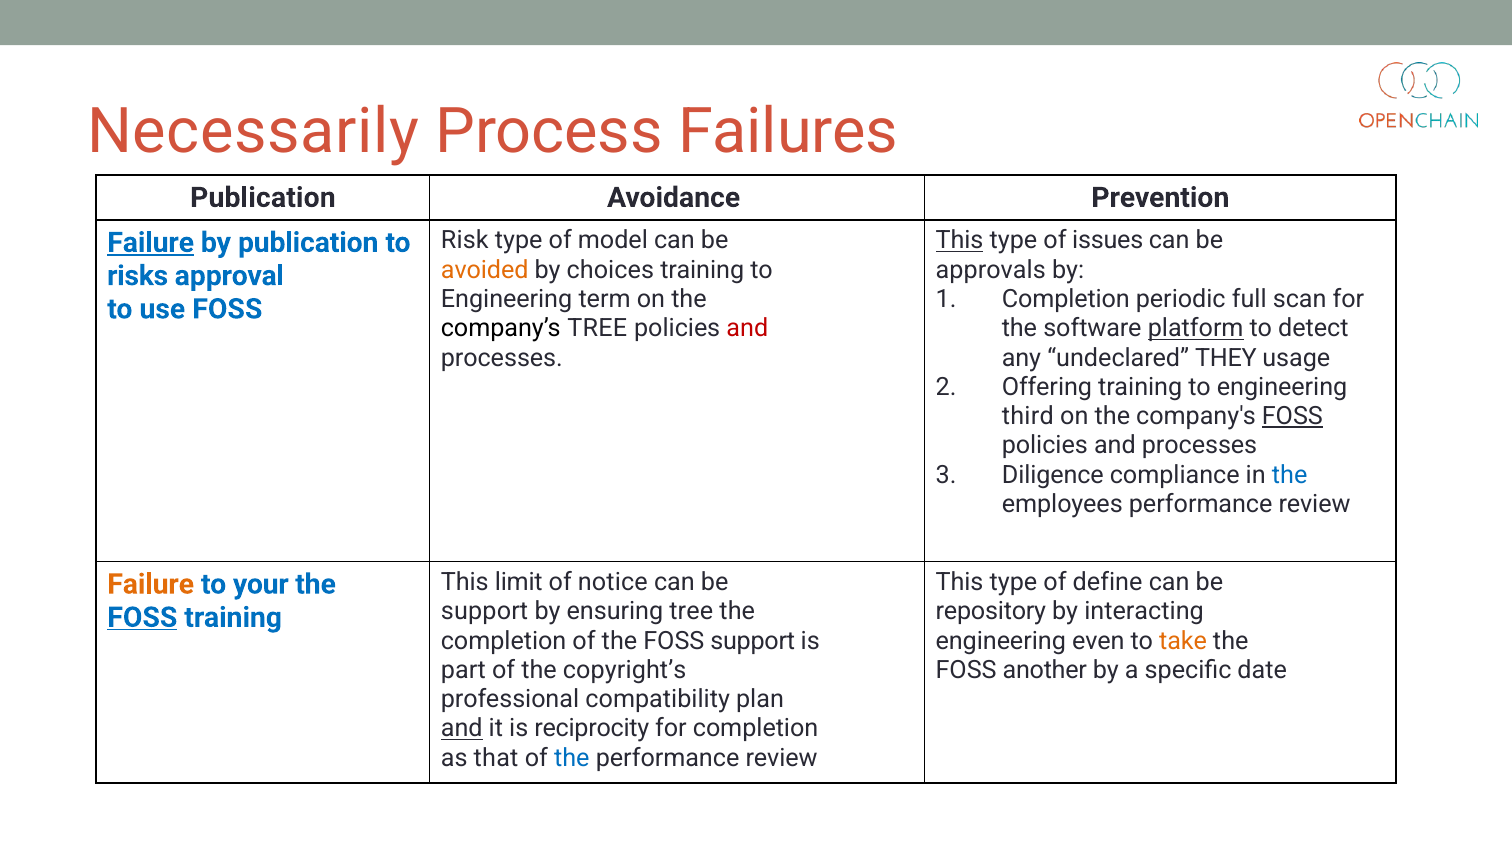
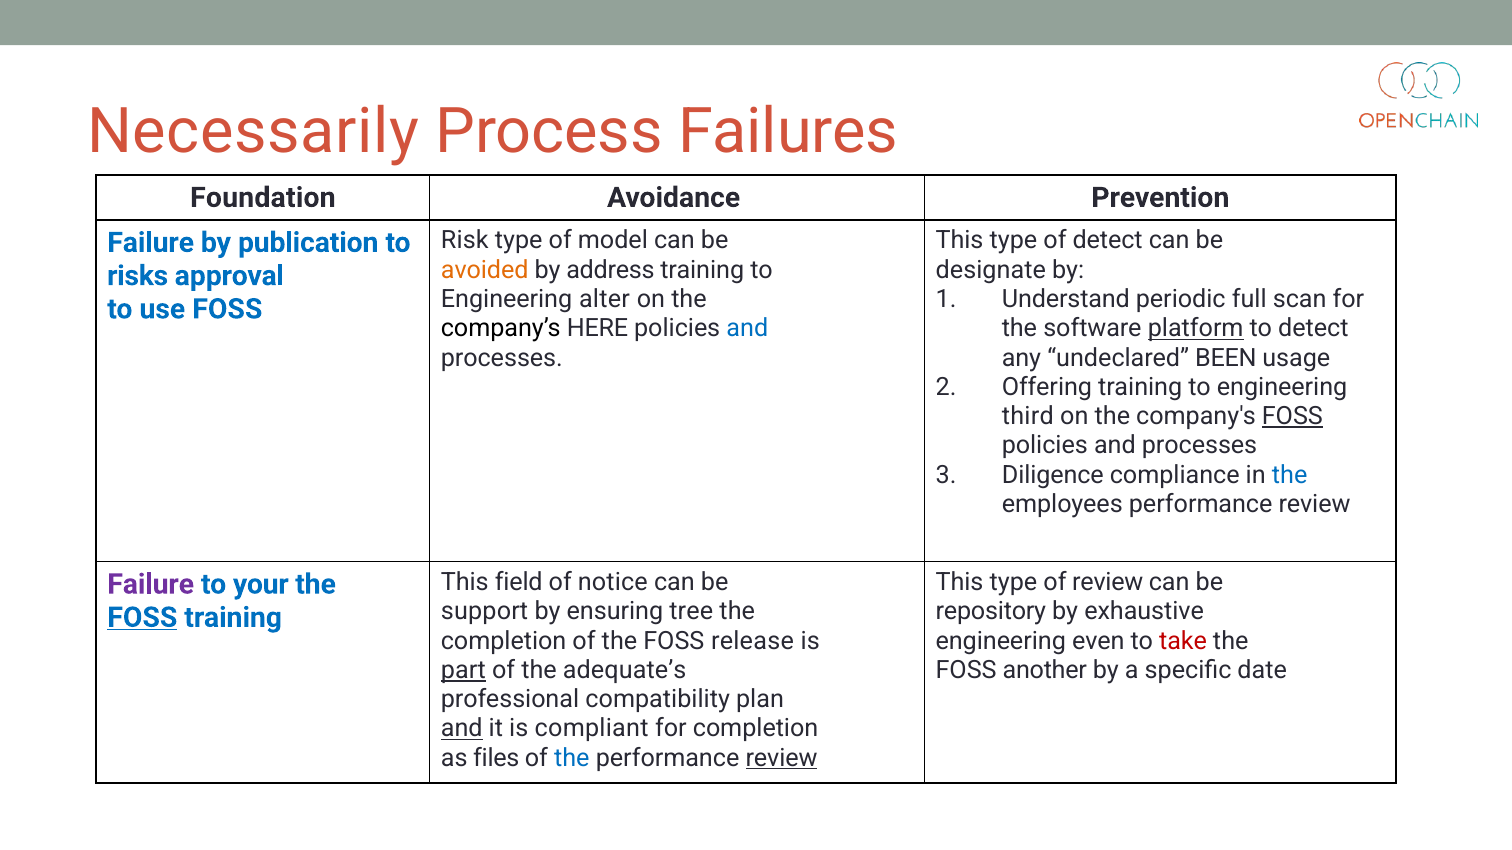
Publication: Publication -> Foundation (263, 198)
This underline: present -> none (960, 241)
of issues: issues -> detect (1108, 241)
Failure underline: present -> none (151, 243)
choices: choices -> address (610, 270)
approvals: approvals -> designate (991, 270)
term: term -> alter (604, 299)
Completion: Completion -> Understand (1066, 299)
company’s TREE: TREE -> HERE (598, 329)
and colour: red -> blue (747, 329)
THEY: THEY -> BEEN (1226, 358)
limit: limit -> field (519, 583)
of define: define -> review (1108, 583)
Failure colour: orange -> purple (151, 585)
interacting: interacting -> exhaustive (1144, 612)
FOSS support: support -> release (752, 641)
take colour: orange -> red (1183, 641)
part underline: none -> present (463, 670)
copyright’s: copyright’s -> adequate’s (625, 670)
reciprocity: reciprocity -> compliant (592, 729)
that: that -> files (496, 758)
review underline: none -> present (782, 758)
